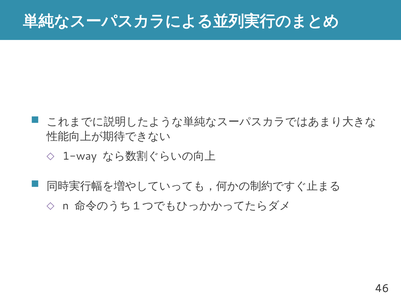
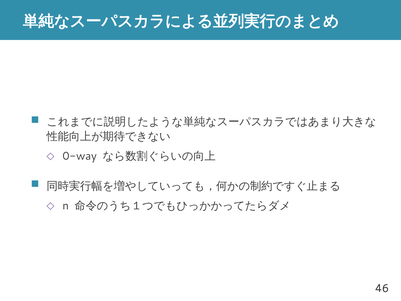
1-way: 1-way -> 0-way (80, 156)
